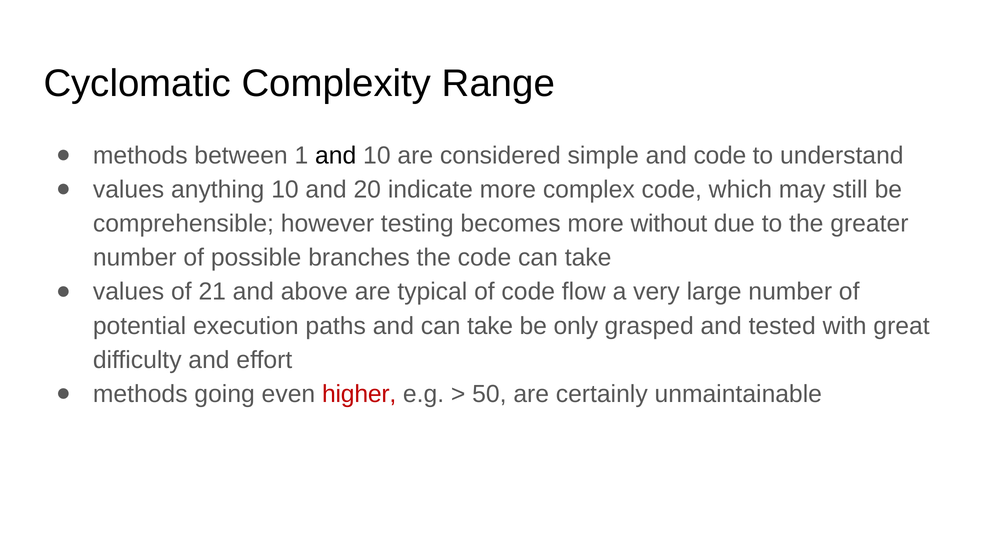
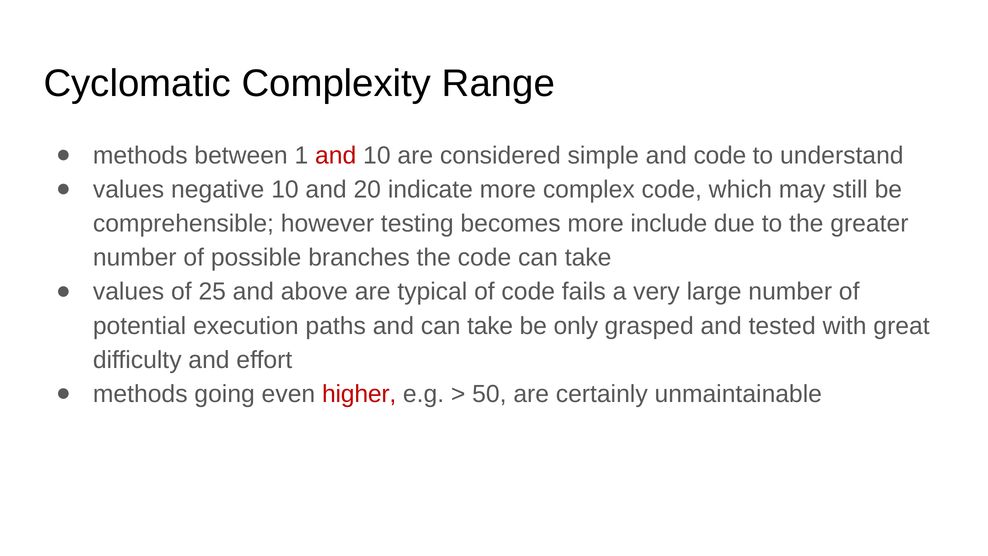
and colour: black -> red (336, 155)
anything: anything -> negative (218, 189)
without: without -> include (669, 224)
21: 21 -> 25 (212, 292)
flow: flow -> fails (584, 292)
